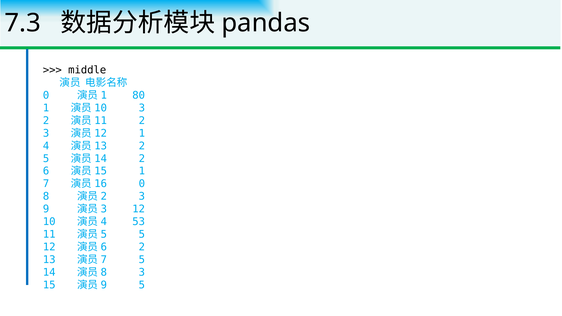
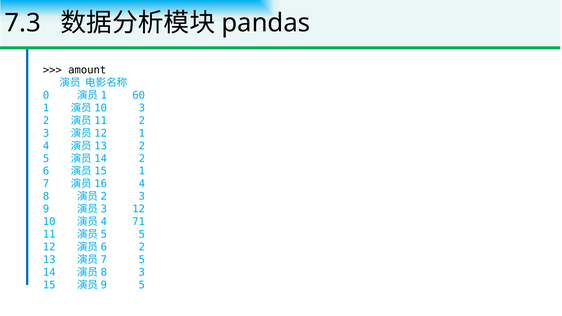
middle: middle -> amount (87, 70)
80: 80 -> 60 (139, 95)
0: 0 -> 4 (142, 184)
53: 53 -> 71 (139, 222)
